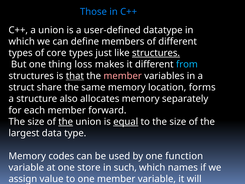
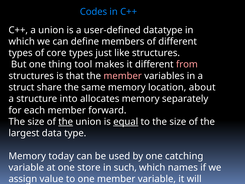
Those: Those -> Codes (93, 12)
structures underline: present -> none (156, 53)
thing loss: loss -> tool (83, 64)
from colour: light blue -> pink (187, 64)
that underline: present -> none (75, 76)
forms: forms -> about (202, 87)
also: also -> into (69, 99)
codes: codes -> today (61, 156)
function: function -> catching (184, 156)
